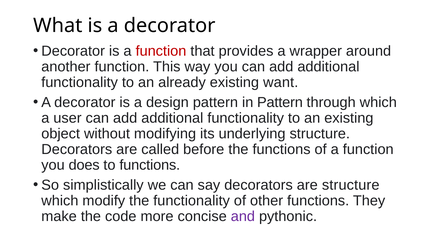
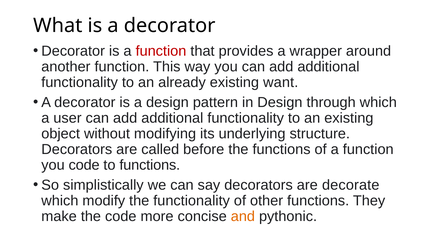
in Pattern: Pattern -> Design (280, 103)
you does: does -> code (84, 165)
are structure: structure -> decorate (351, 186)
and colour: purple -> orange (243, 217)
